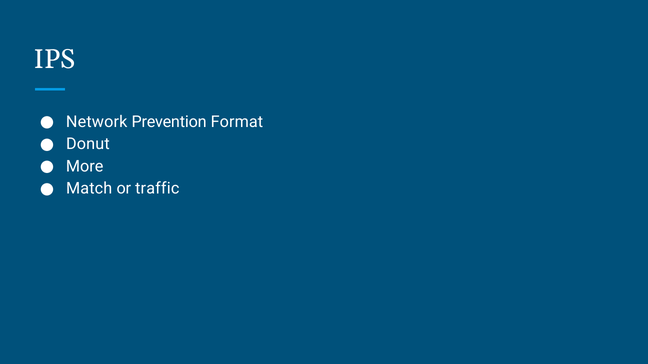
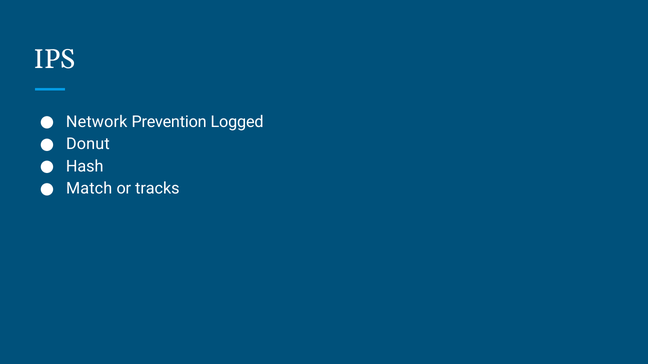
Format: Format -> Logged (237, 122)
More: More -> Hash (85, 166)
traffic: traffic -> tracks (157, 189)
